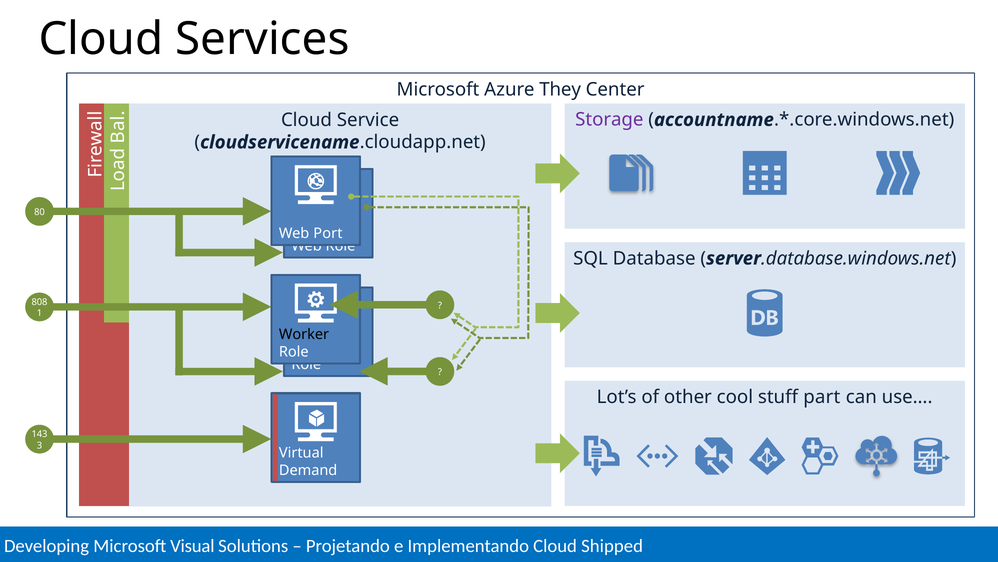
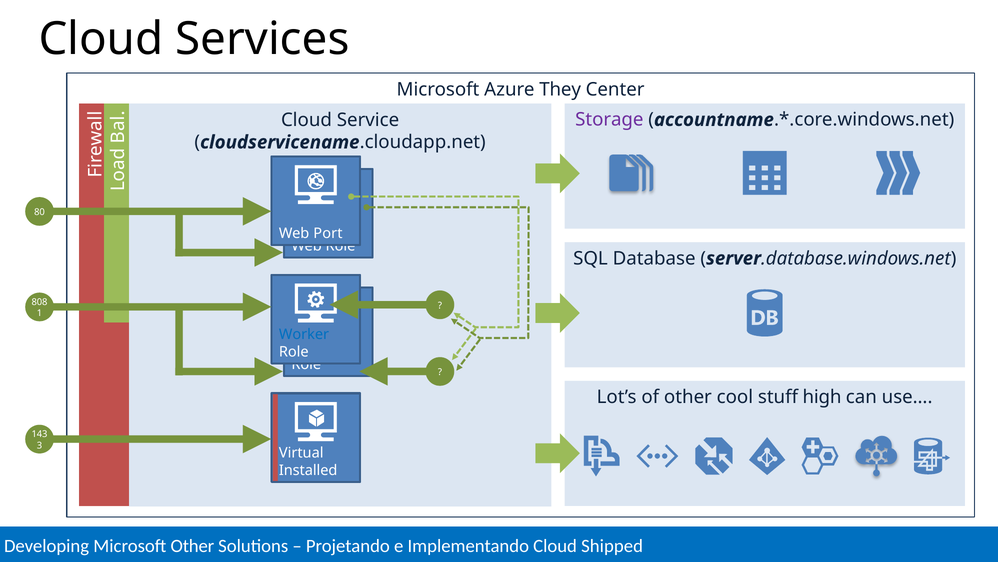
Worker colour: black -> blue (304, 334)
part: part -> high (822, 397)
Demand: Demand -> Installed (308, 470)
Microsoft Visual: Visual -> Other (192, 545)
